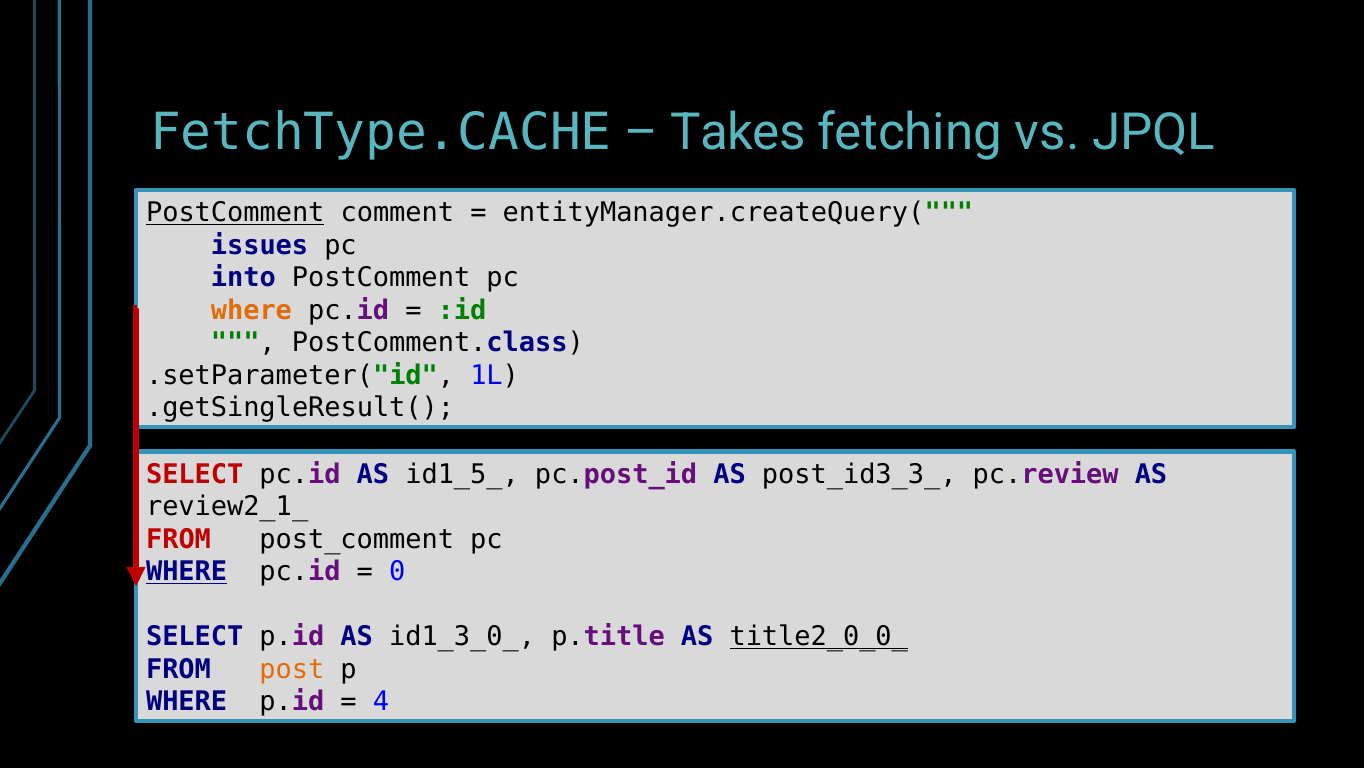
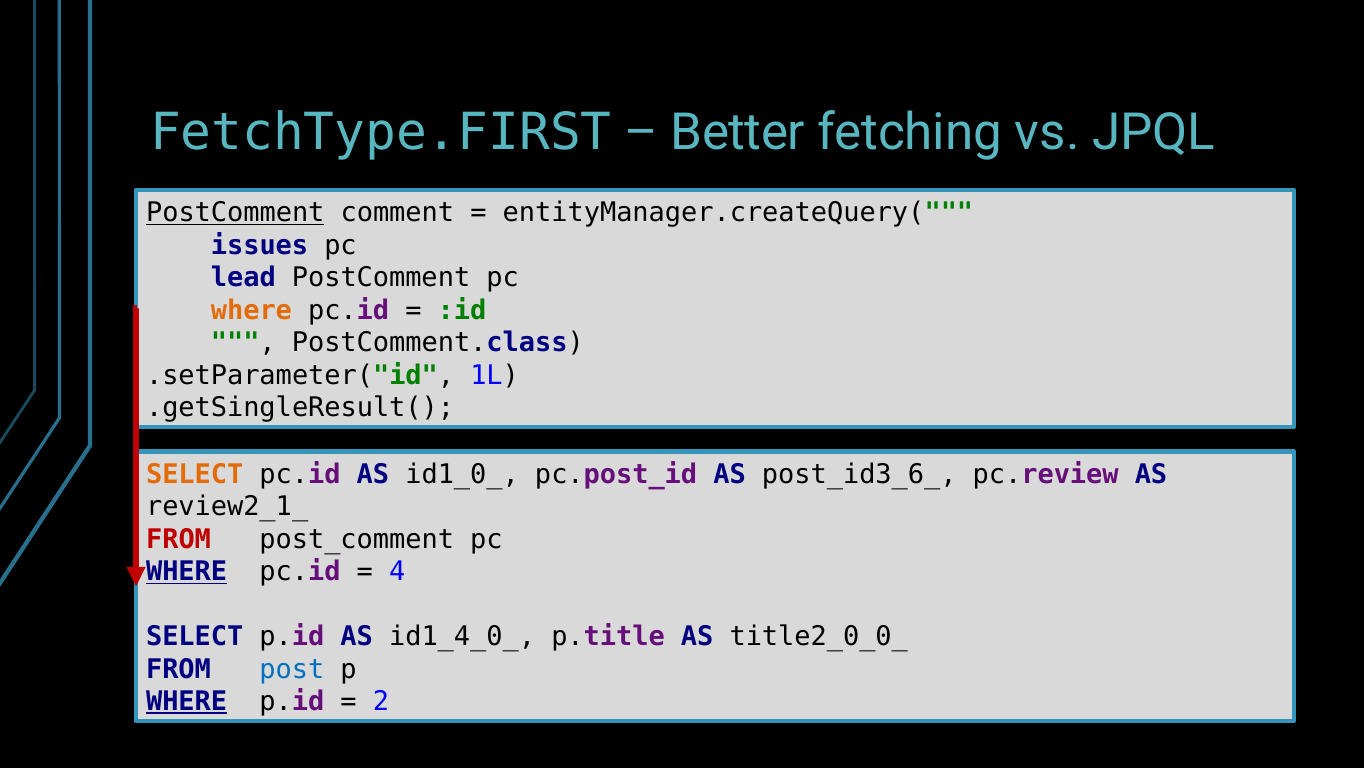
FetchType.CACHE: FetchType.CACHE -> FetchType.FIRST (381, 133)
Takes: Takes -> Better (738, 133)
into: into -> lead (243, 278)
SELECT colour: red -> orange (195, 474)
id1_5_: id1_5_ -> id1_0_ (462, 474)
post_id3_3_: post_id3_3_ -> post_id3_6_ (859, 474)
0: 0 -> 4 (397, 571)
id1_3_0_: id1_3_0_ -> id1_4_0_ (462, 636)
title2_0_0_ underline: present -> none (819, 636)
post colour: orange -> blue (292, 669)
WHERE underline: none -> present (187, 701)
4: 4 -> 2 (381, 701)
